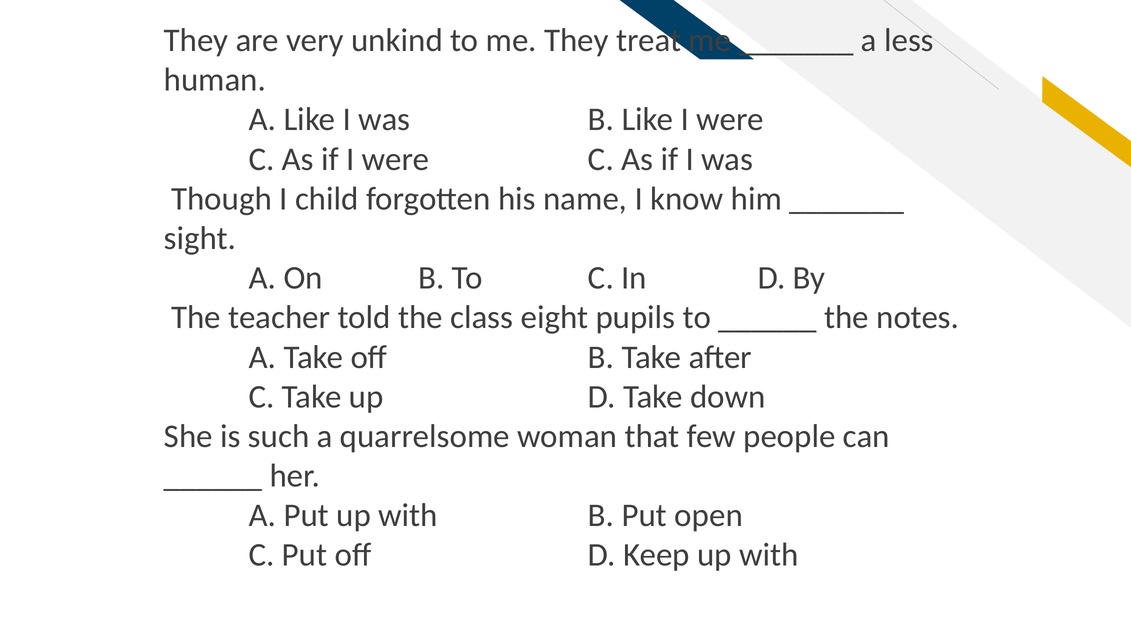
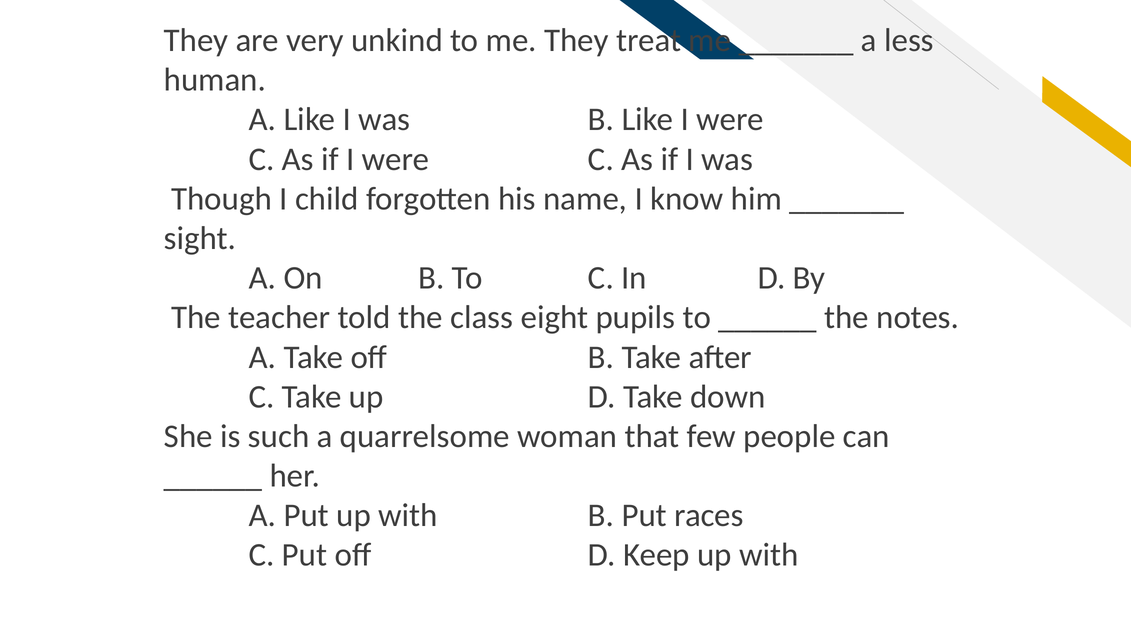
open: open -> races (709, 516)
